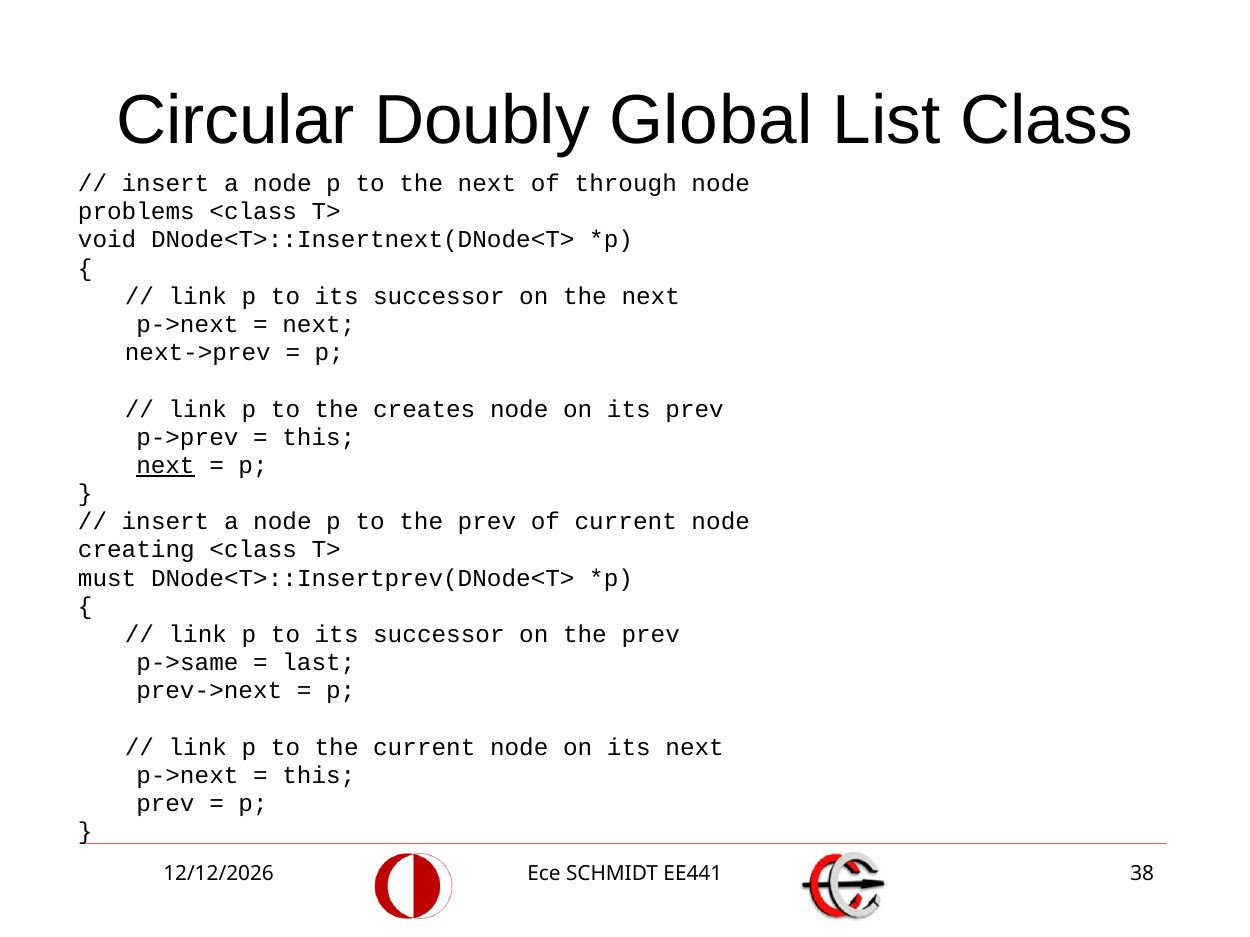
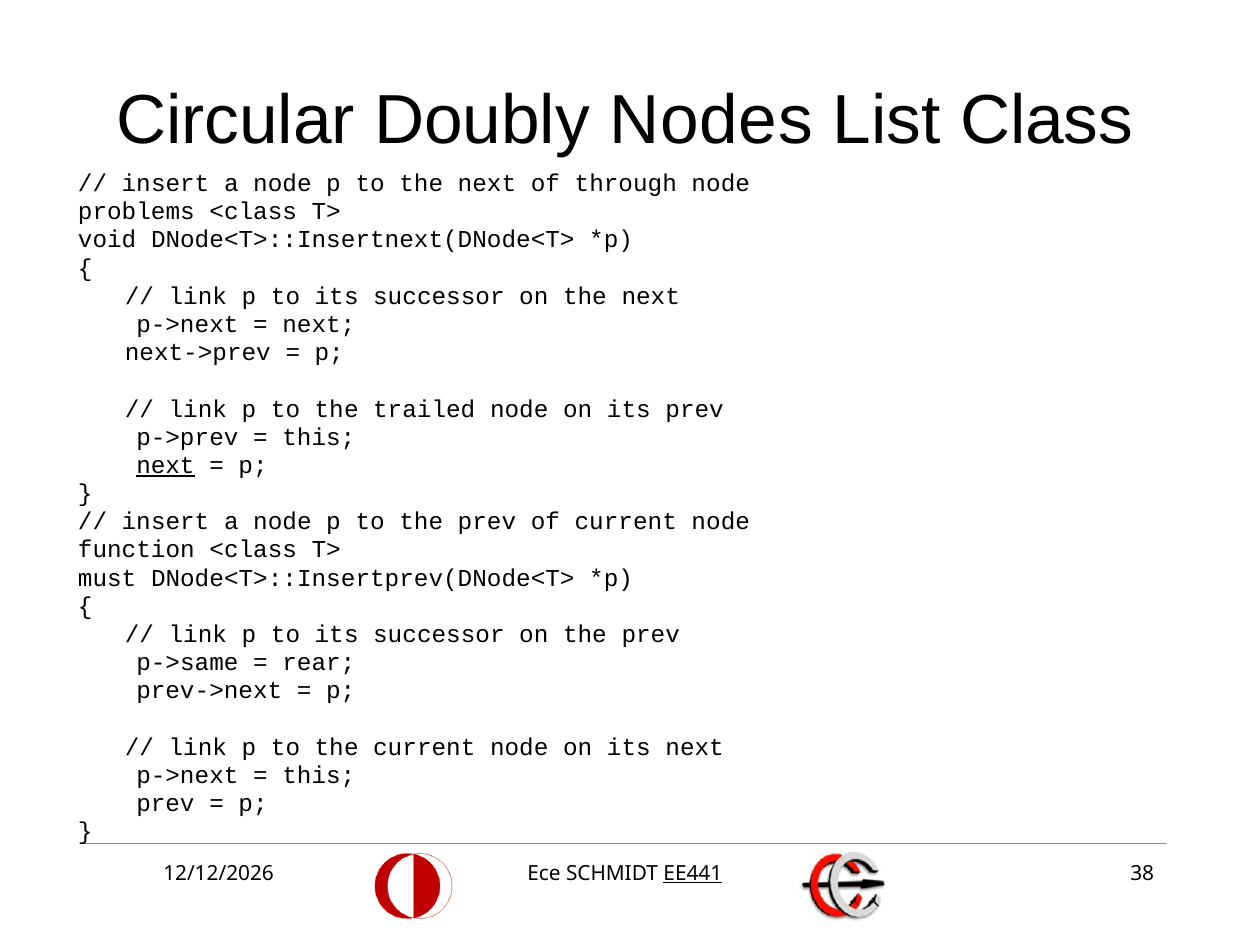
Global: Global -> Nodes (711, 120)
creates: creates -> trailed (424, 409)
creating: creating -> function (136, 550)
last: last -> rear (319, 663)
EE441 underline: none -> present (693, 874)
